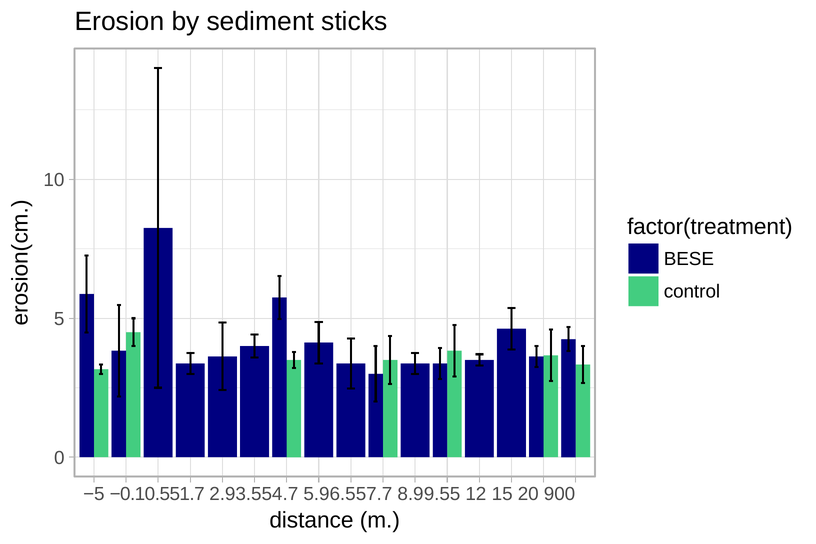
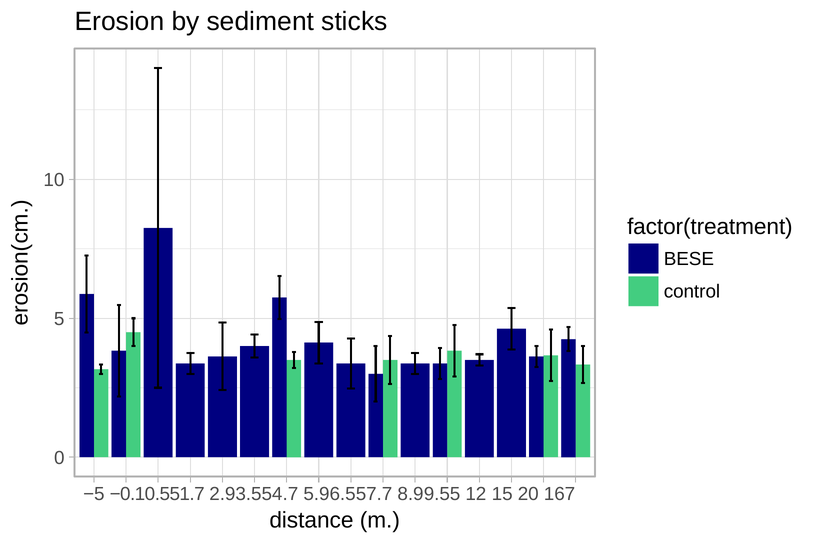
900: 900 -> 167 (560, 494)
